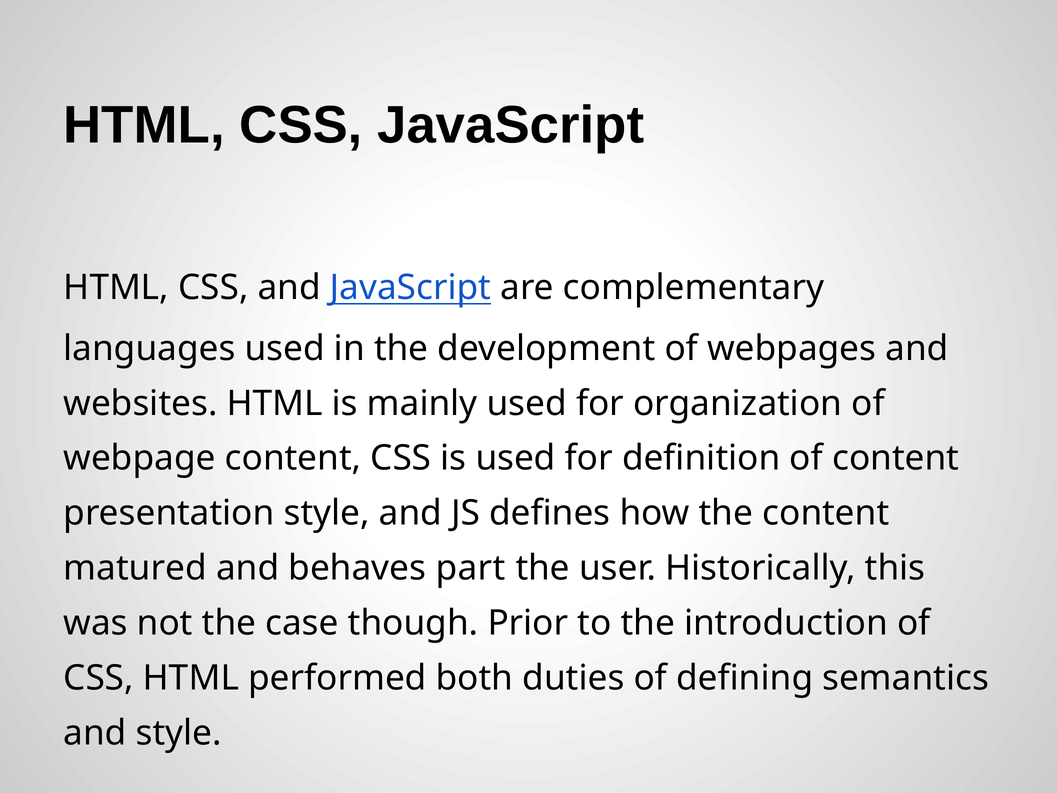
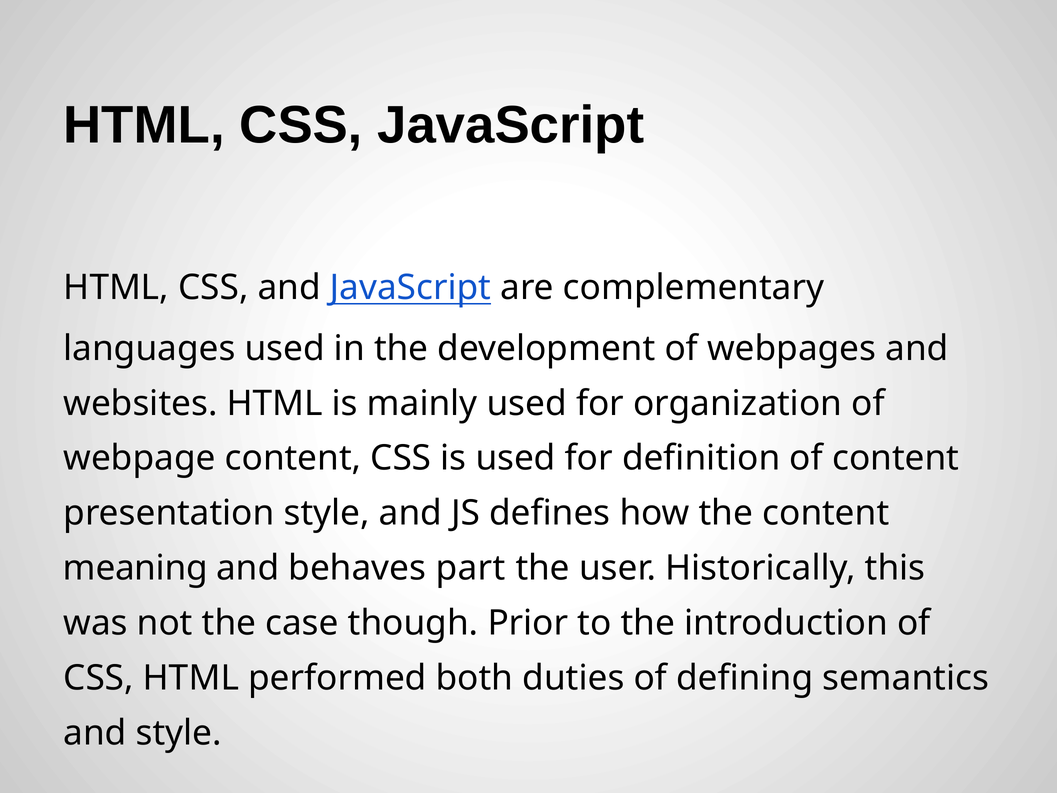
matured: matured -> meaning (135, 568)
